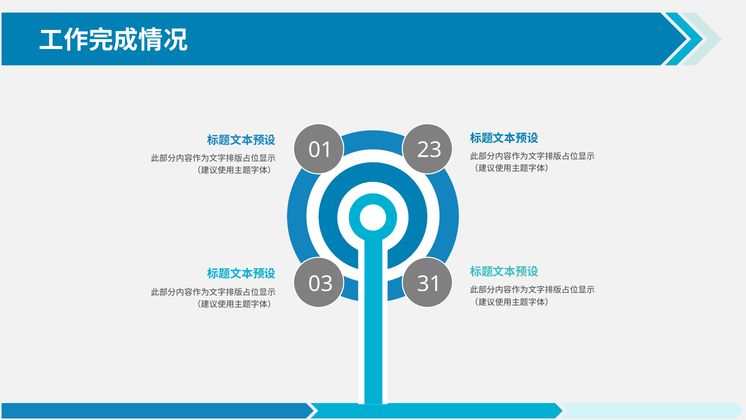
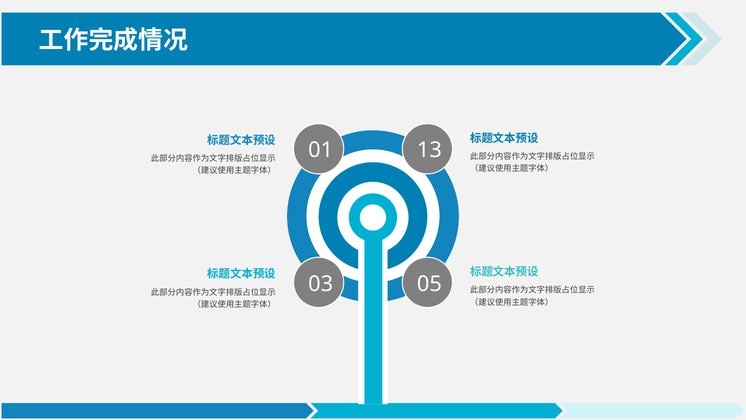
23: 23 -> 13 (429, 150)
31: 31 -> 05 (429, 284)
